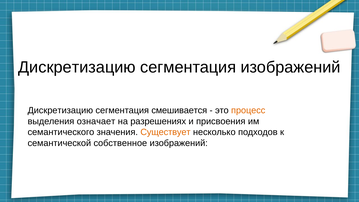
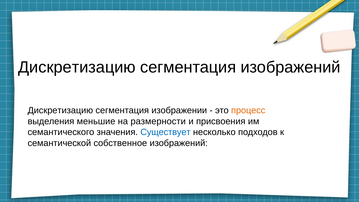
смешивается: смешивается -> изображении (179, 110)
означает: означает -> меньшие (96, 121)
разрешениях: разрешениях -> размерности (158, 121)
Существует colour: orange -> blue (165, 132)
